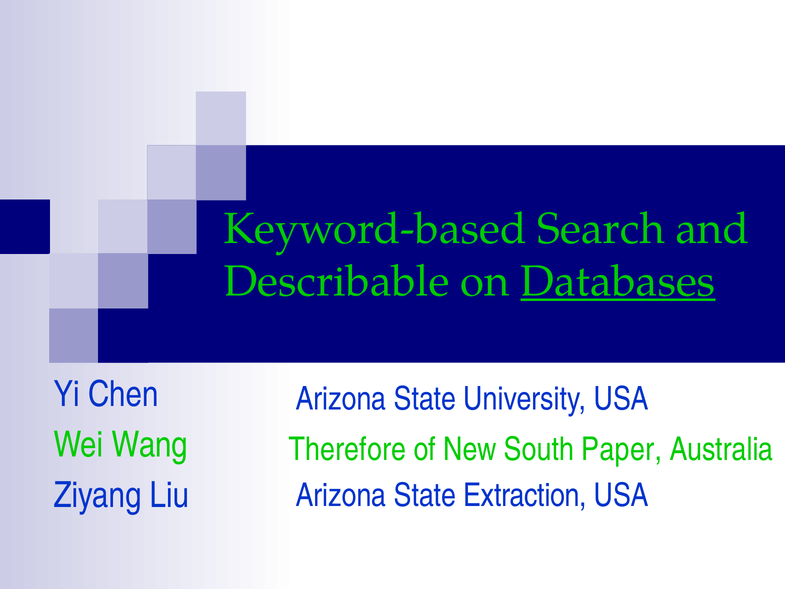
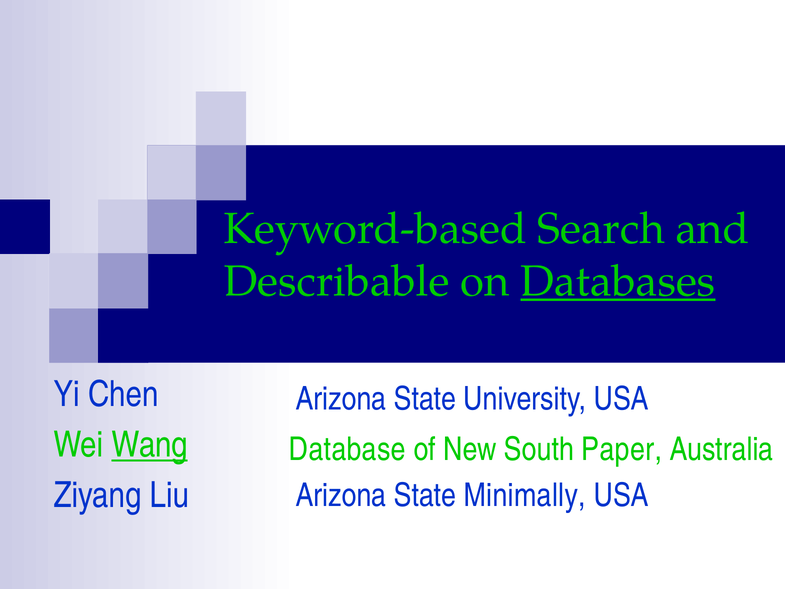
Wang underline: none -> present (150, 445)
Therefore: Therefore -> Database (347, 449)
Extraction: Extraction -> Minimally (525, 495)
